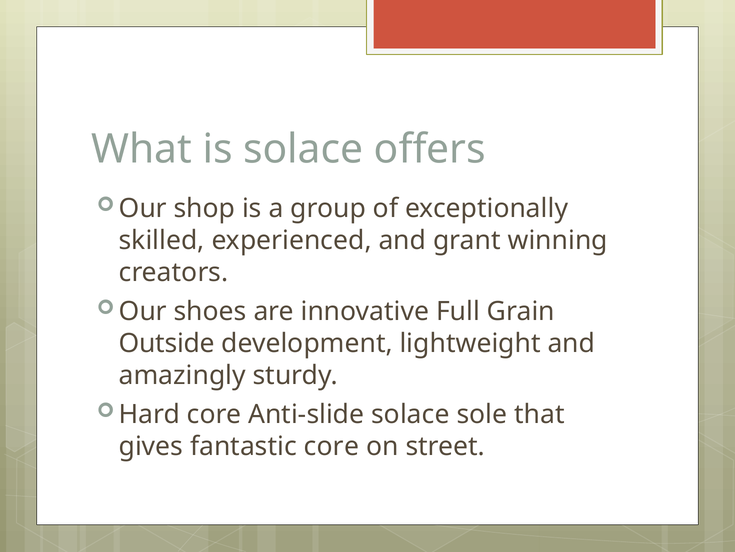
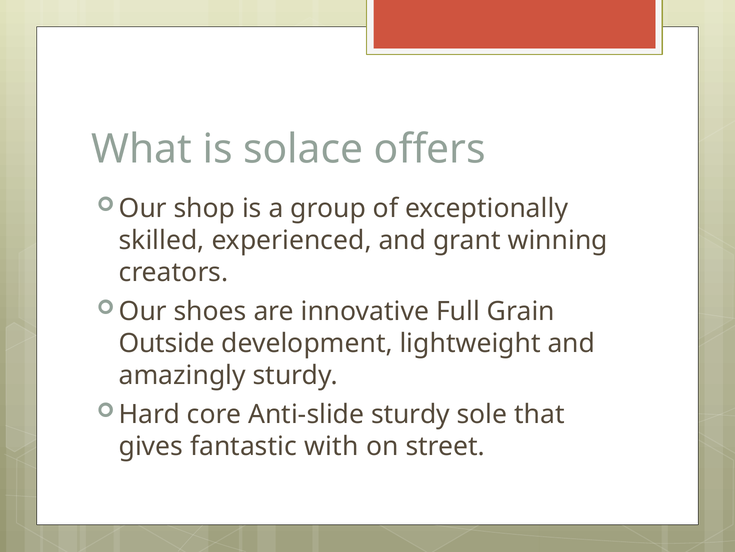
Anti-slide solace: solace -> sturdy (410, 414)
fantastic core: core -> with (331, 446)
